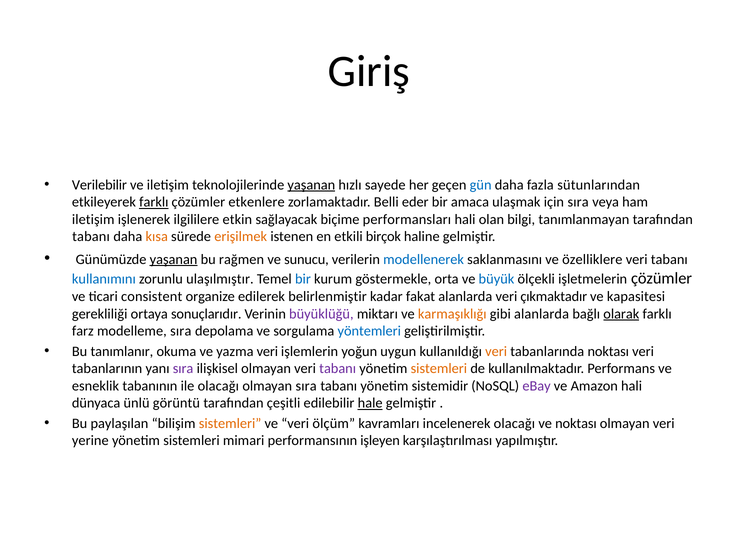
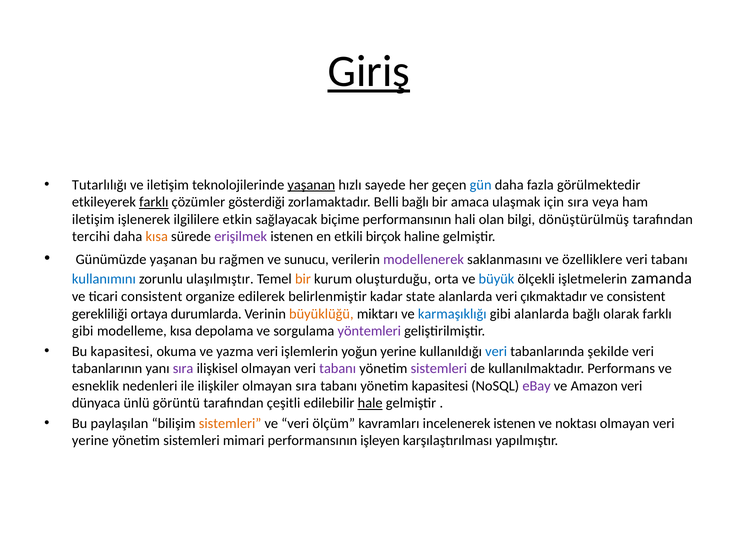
Giriş underline: none -> present (369, 71)
Verilebilir: Verilebilir -> Tutarlılığı (99, 185)
sütunlarından: sütunlarından -> görülmektedir (599, 185)
etkenlere: etkenlere -> gösterdiği (257, 202)
Belli eder: eder -> bağlı (415, 202)
biçime performansları: performansları -> performansının (407, 219)
tanımlanmayan: tanımlanmayan -> dönüştürülmüş (584, 219)
tabanı: tabanı -> tercihi (91, 237)
erişilmek colour: orange -> purple (241, 237)
yaşanan underline: present -> none (174, 259)
modellenerek colour: blue -> purple (424, 259)
bir colour: blue -> orange (303, 279)
göstermekle: göstermekle -> oluşturduğu (393, 279)
işletmelerin çözümler: çözümler -> zamanda (661, 278)
fakat: fakat -> state (420, 296)
ve kapasitesi: kapasitesi -> consistent (636, 296)
sonuçlarıdır: sonuçlarıdır -> durumlarda (206, 314)
büyüklüğü colour: purple -> orange (321, 314)
karmaşıklığı colour: orange -> blue (452, 314)
olarak underline: present -> none (621, 314)
farz: farz -> gibi (83, 331)
modelleme sıra: sıra -> kısa (181, 331)
yöntemleri colour: blue -> purple (369, 331)
Bu tanımlanır: tanımlanır -> kapasitesi (122, 351)
yoğun uygun: uygun -> yerine (398, 351)
veri colour: orange -> blue (496, 351)
tabanlarında noktası: noktası -> şekilde (608, 351)
sistemleri colour: orange -> purple (439, 368)
tabanının: tabanının -> nedenleri (150, 386)
ile olacağı: olacağı -> ilişkiler (218, 386)
yönetim sistemidir: sistemidir -> kapasitesi (440, 386)
Amazon hali: hali -> veri (632, 386)
incelenerek olacağı: olacağı -> istenen (515, 423)
